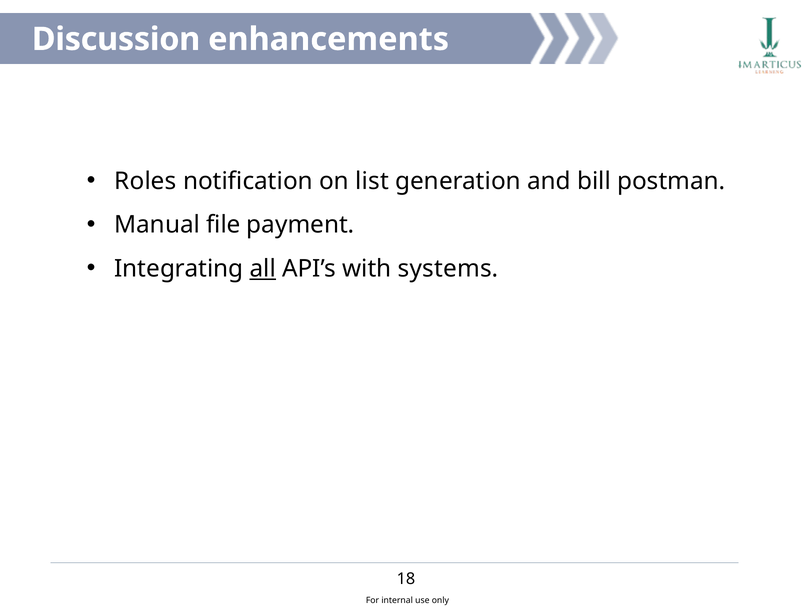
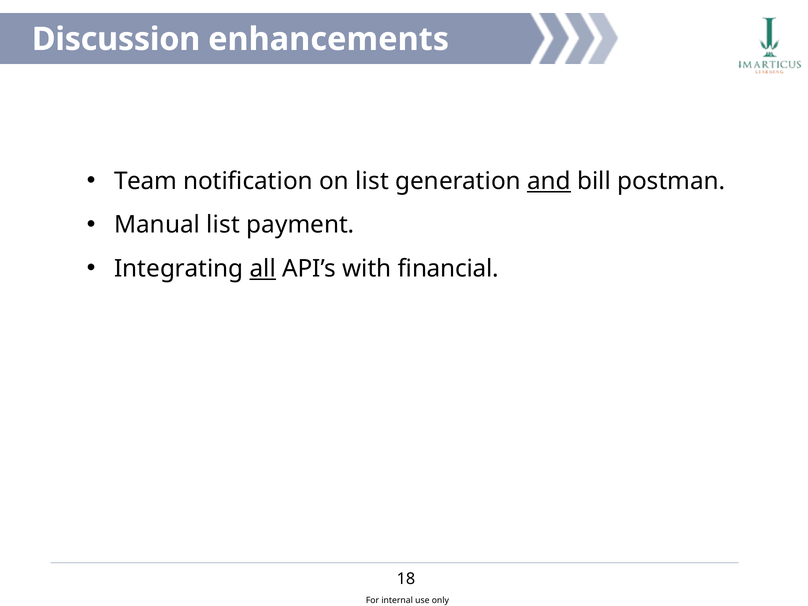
Roles: Roles -> Team (146, 181)
and underline: none -> present (549, 181)
Manual file: file -> list (223, 225)
systems: systems -> financial (448, 269)
